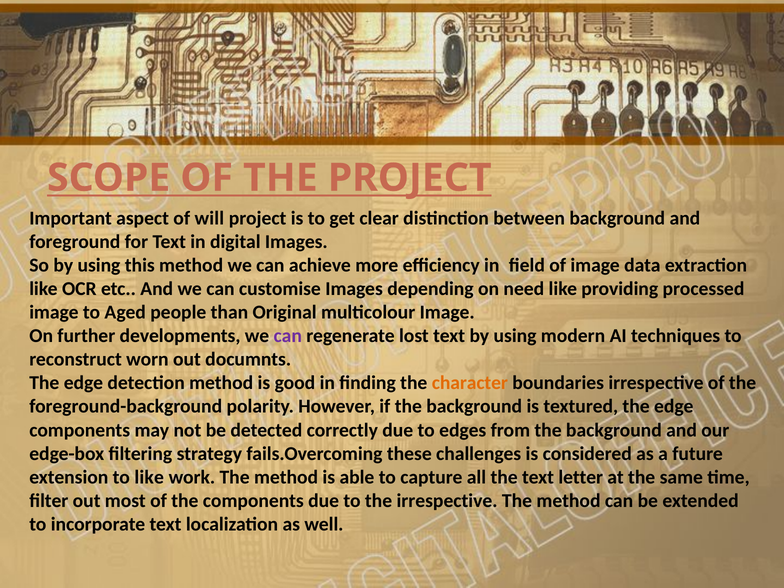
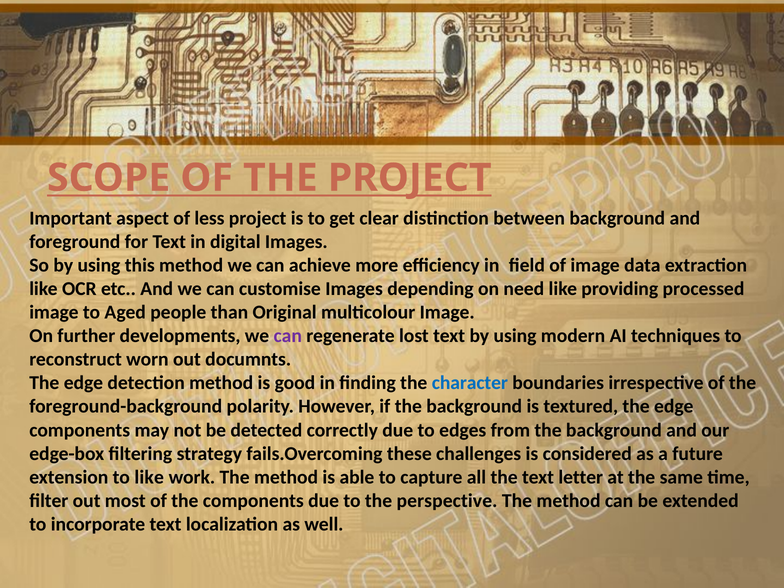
will: will -> less (209, 218)
character colour: orange -> blue (470, 383)
the irrespective: irrespective -> perspective (447, 501)
